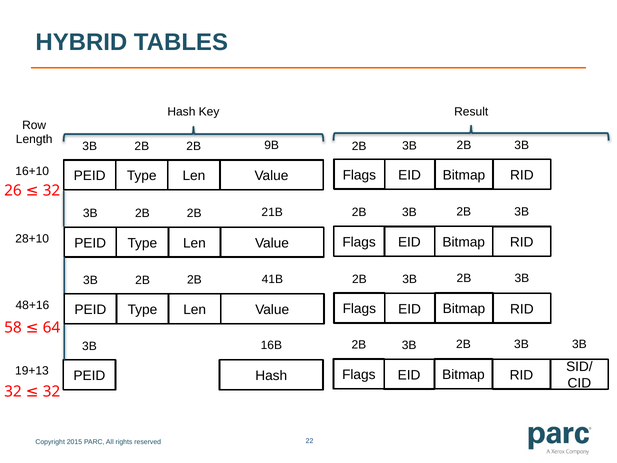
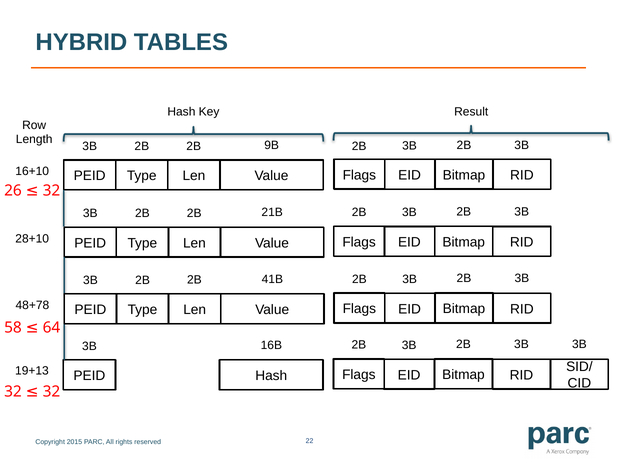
48+16: 48+16 -> 48+78 (32, 305)
